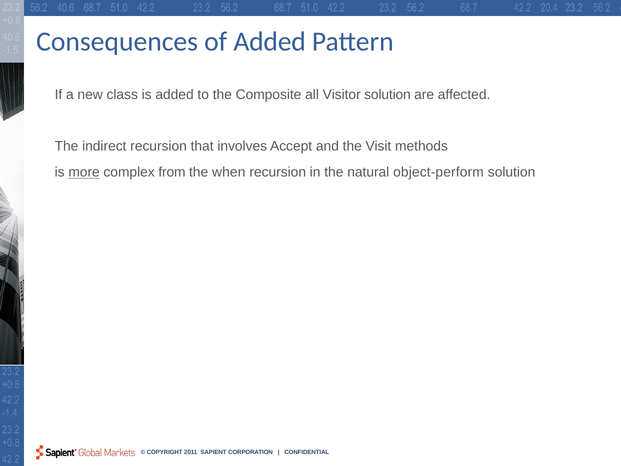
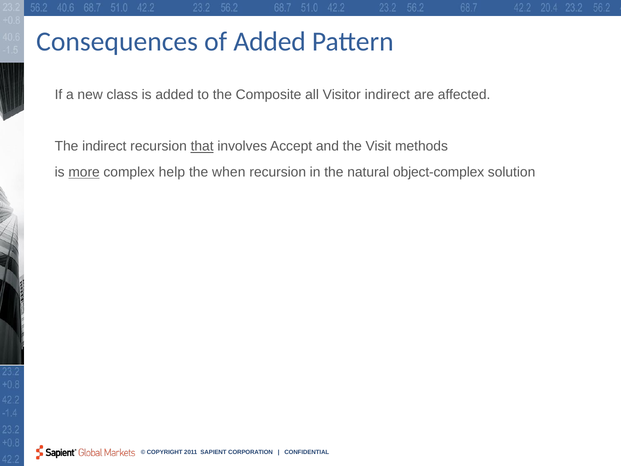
Visitor solution: solution -> indirect (387, 95)
that underline: none -> present (202, 146)
from: from -> help (172, 172)
object-perform: object-perform -> object-complex (439, 172)
